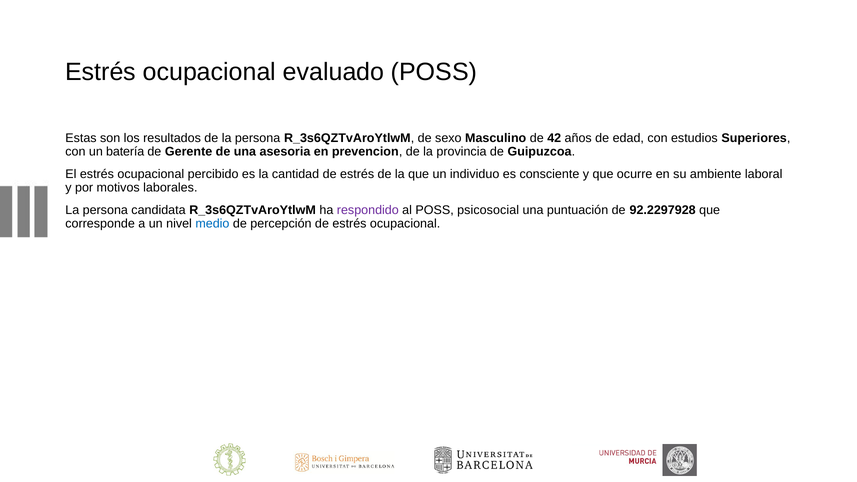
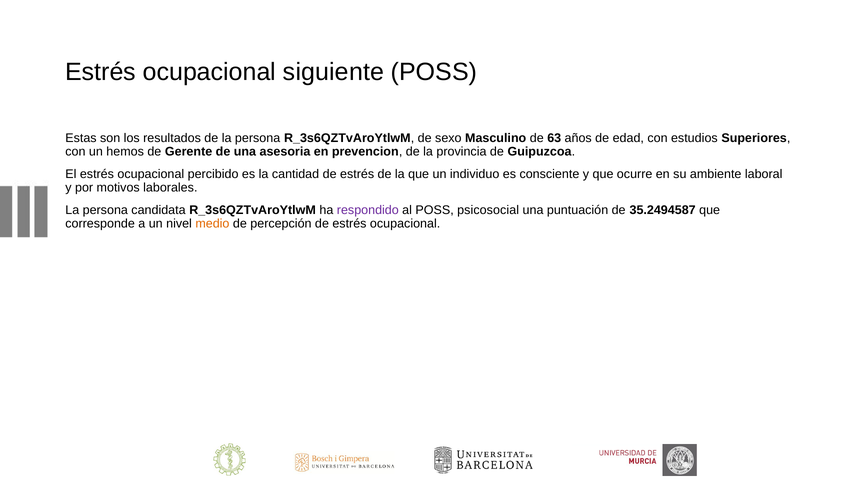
evaluado: evaluado -> siguiente (333, 72)
42: 42 -> 63 (554, 138)
batería: batería -> hemos (125, 152)
92.2297928: 92.2297928 -> 35.2494587 (663, 210)
medio colour: blue -> orange (212, 224)
